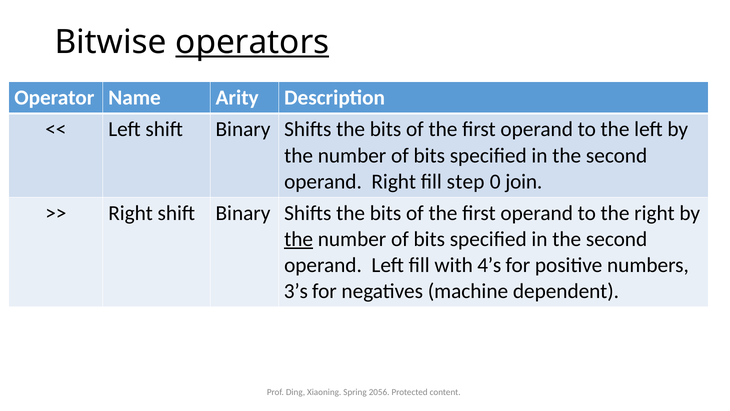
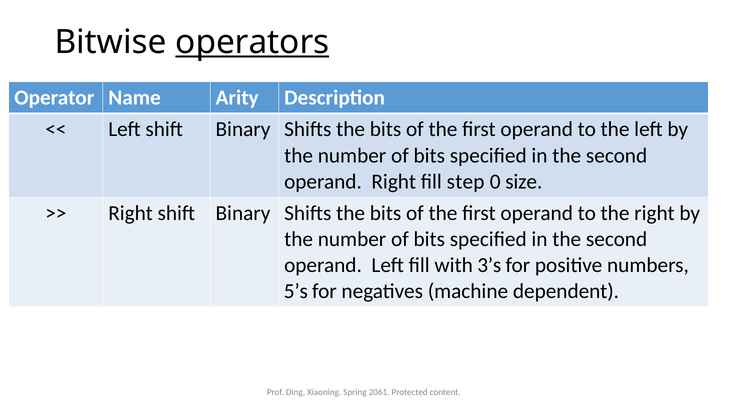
join: join -> size (524, 181)
the underline: present -> none (299, 239)
4’s: 4’s -> 3’s (489, 265)
3’s: 3’s -> 5’s (296, 291)
2056: 2056 -> 2061 (379, 392)
